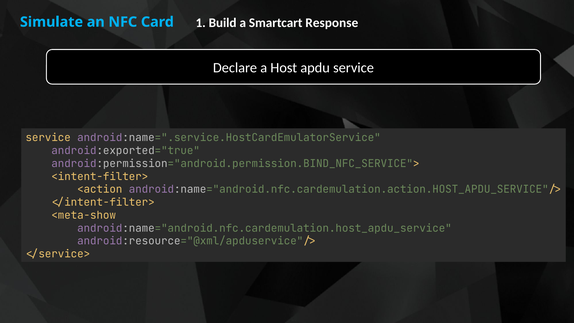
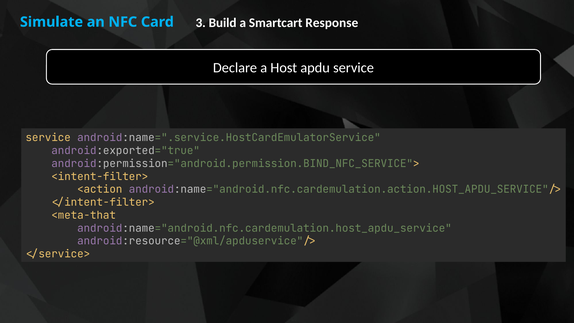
1: 1 -> 3 (201, 23)
<meta-show: <meta-show -> <meta-that (84, 215)
